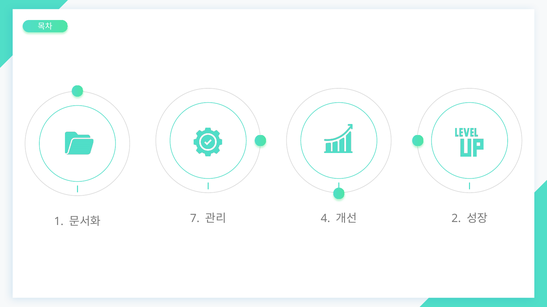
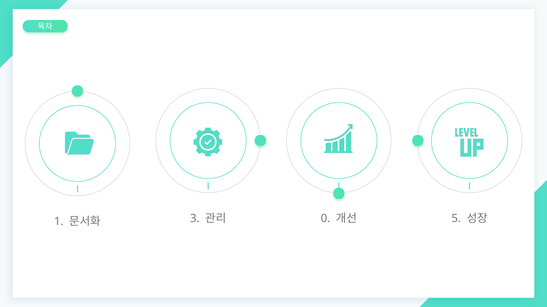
7: 7 -> 3 (195, 219)
4: 4 -> 0 (326, 219)
2: 2 -> 5 (456, 219)
